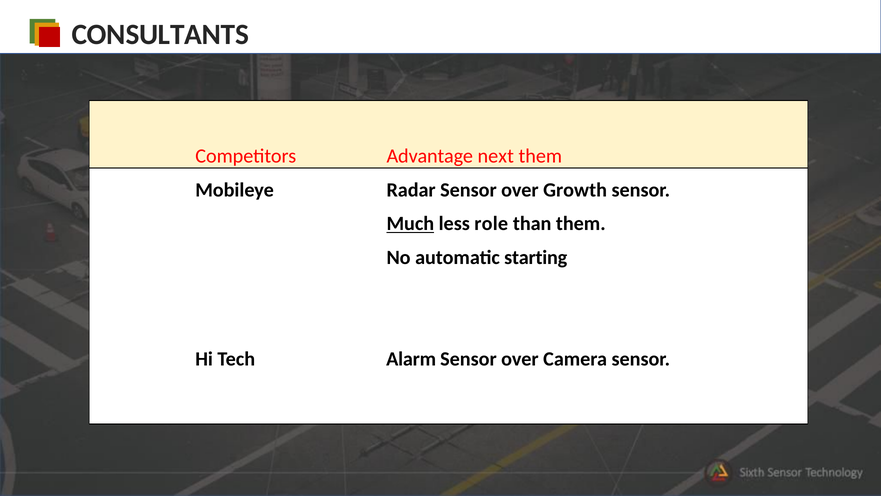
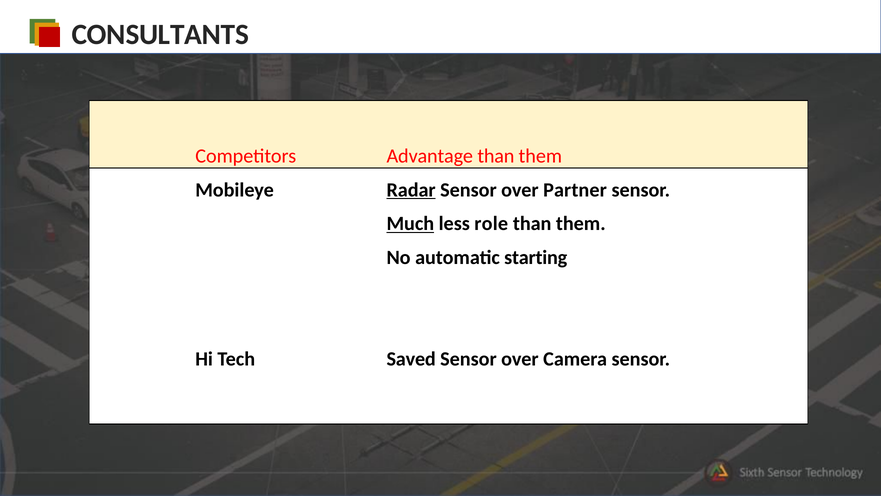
Advantage next: next -> than (496, 156)
Radar underline: none -> present (411, 190)
Growth: Growth -> Partner (575, 190)
Alarm: Alarm -> Saved (411, 359)
